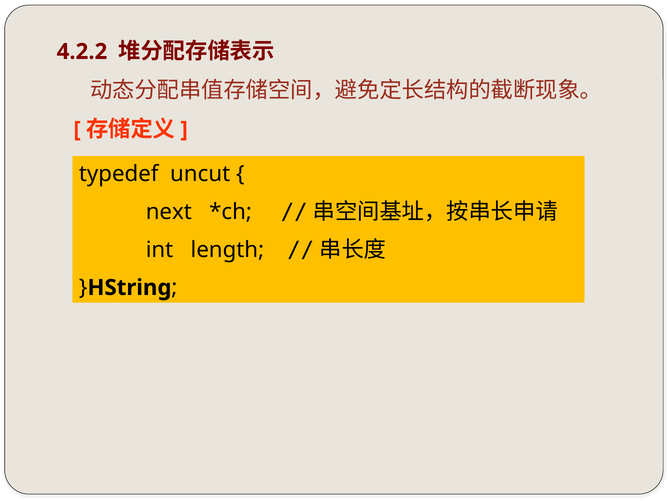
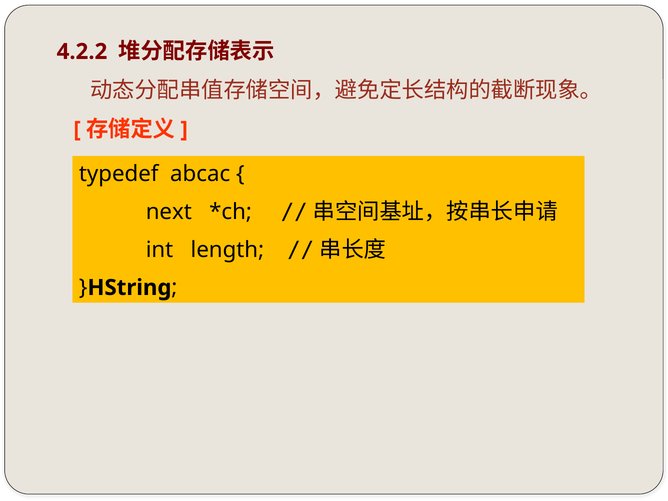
uncut: uncut -> abcac (200, 174)
